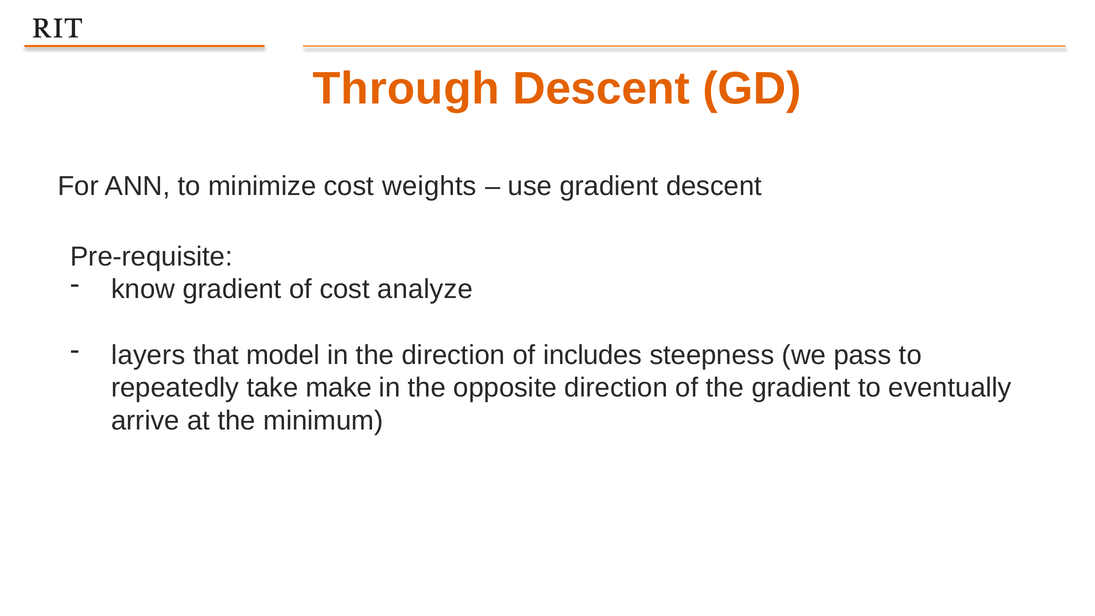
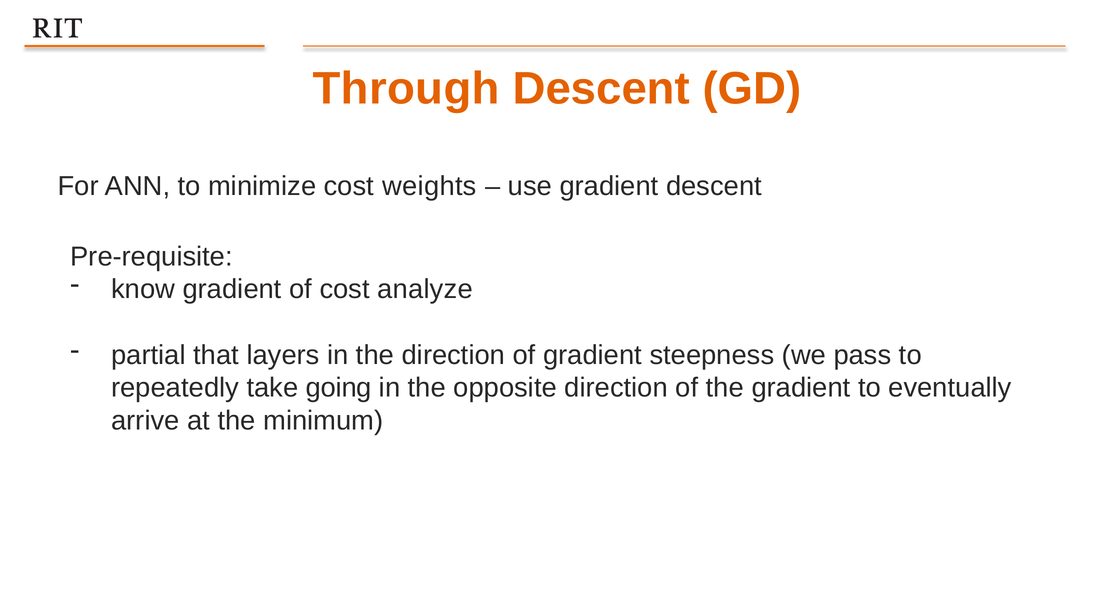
layers: layers -> partial (148, 355)
model: model -> layers (283, 355)
of includes: includes -> gradient (593, 355)
make: make -> going (339, 388)
